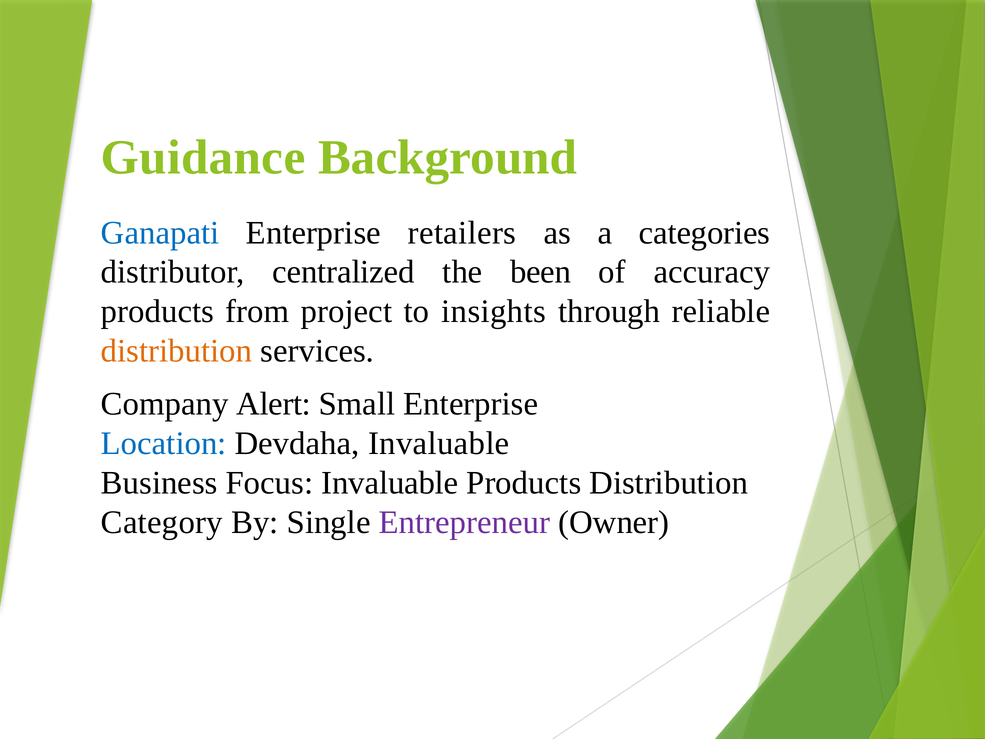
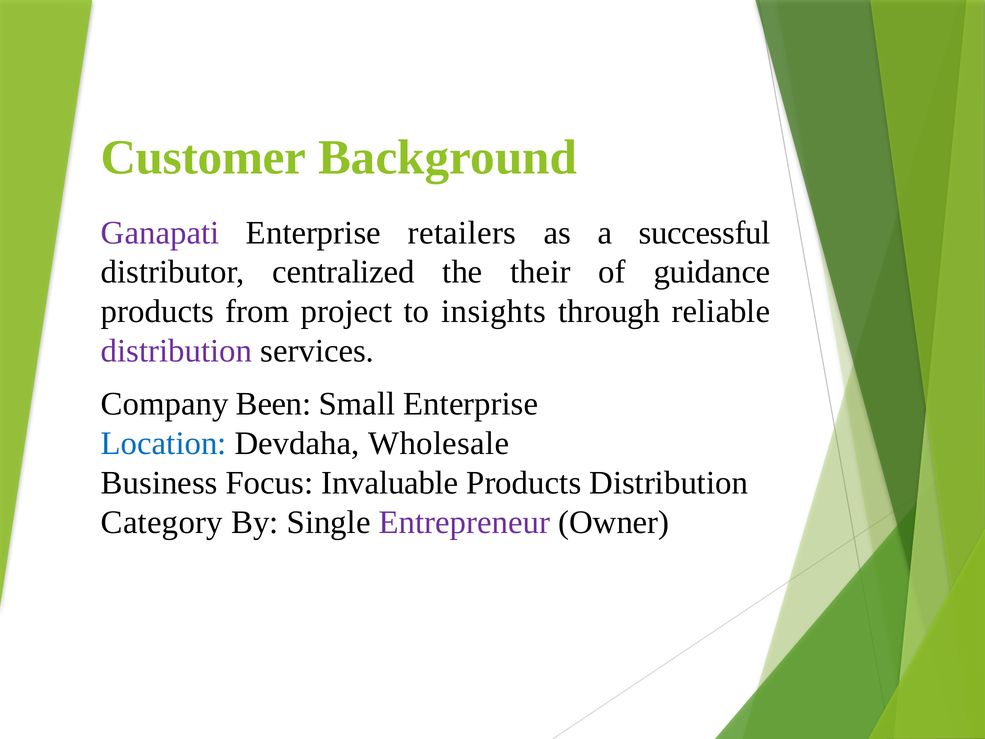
Guidance: Guidance -> Customer (203, 157)
Ganapati colour: blue -> purple (160, 233)
categories: categories -> successful (705, 233)
been: been -> their (540, 272)
accuracy: accuracy -> guidance (712, 272)
distribution colour: orange -> purple (177, 351)
Alert: Alert -> Been (274, 404)
Devdaha Invaluable: Invaluable -> Wholesale (439, 443)
